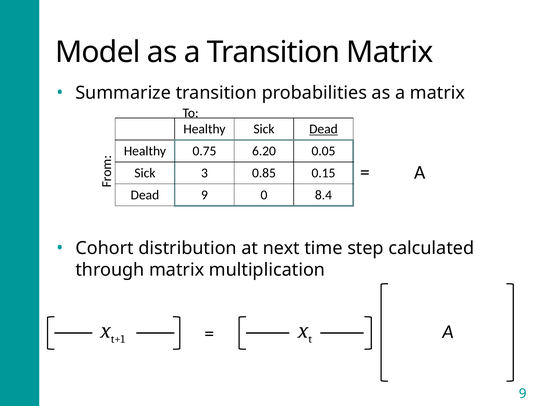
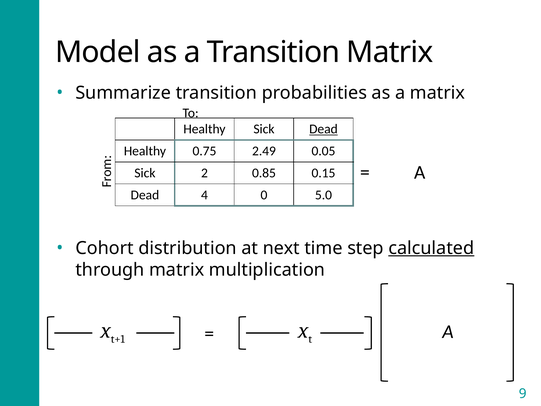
6.20: 6.20 -> 2.49 (264, 151)
3: 3 -> 2 (204, 173)
Dead 9: 9 -> 4 (204, 195)
8.4: 8.4 -> 5.0 (323, 195)
calculated underline: none -> present (431, 248)
